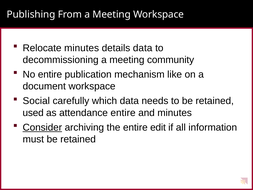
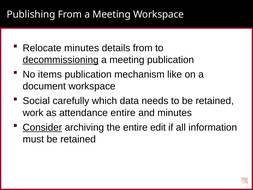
details data: data -> from (143, 48)
decommissioning underline: none -> present (61, 60)
meeting community: community -> publication (171, 60)
No entire: entire -> items (50, 74)
used: used -> work (33, 113)
